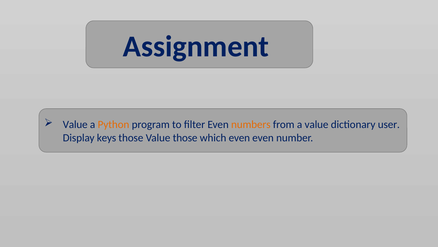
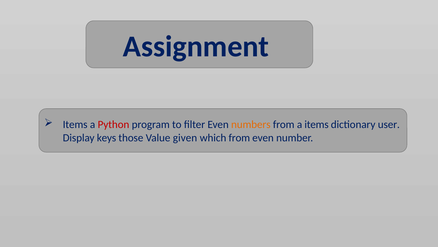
Value: Value -> Items (75, 124)
Python colour: orange -> red (113, 124)
a value: value -> items (317, 124)
Value those: those -> given (185, 137)
which even: even -> from (239, 137)
